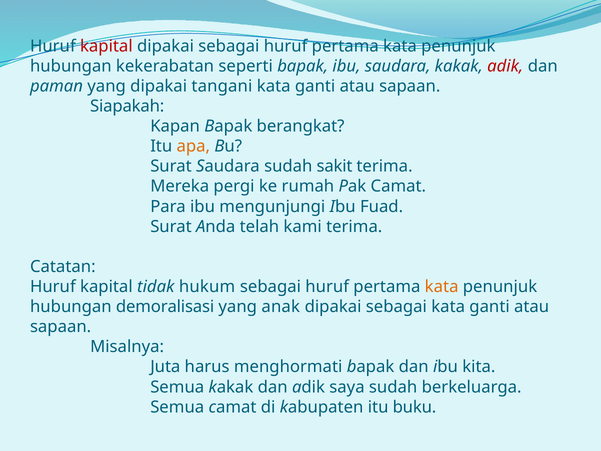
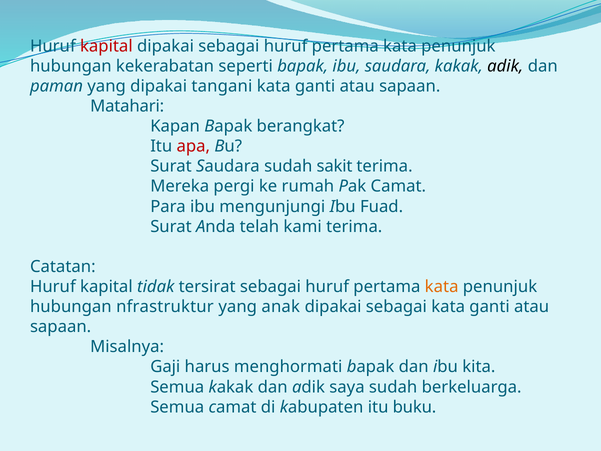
adik colour: red -> black (505, 66)
Siapakah: Siapakah -> Matahari (127, 106)
apa colour: orange -> red (193, 146)
hukum: hukum -> tersirat (207, 287)
demoralisasi: demoralisasi -> nfrastruktur (165, 307)
Juta: Juta -> Gaji (165, 367)
